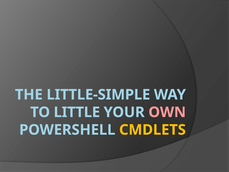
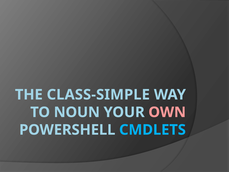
LITTLE-SIMPLE: LITTLE-SIMPLE -> CLASS-SIMPLE (98, 95)
LITTLE: LITTLE -> NOUN (77, 112)
CMDLETS colour: yellow -> light blue (152, 130)
